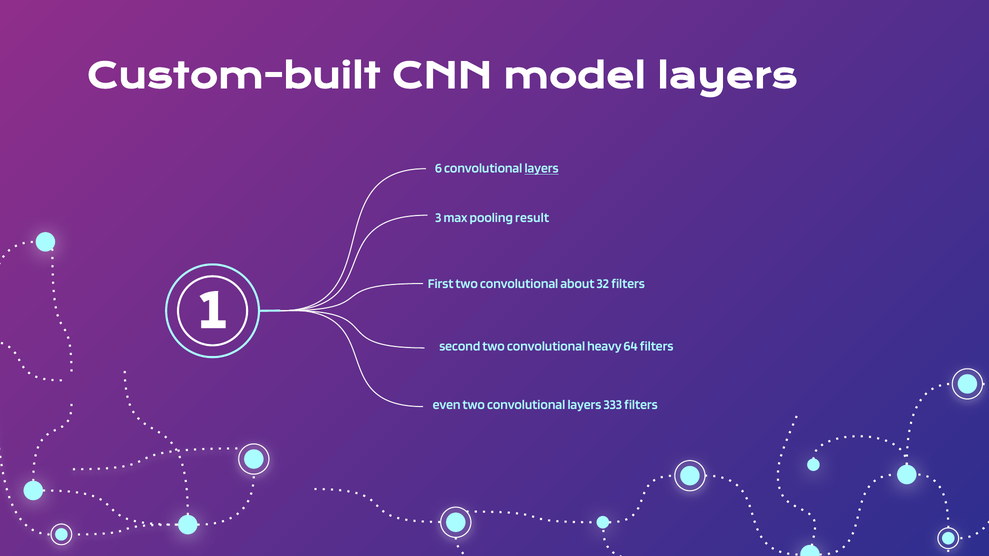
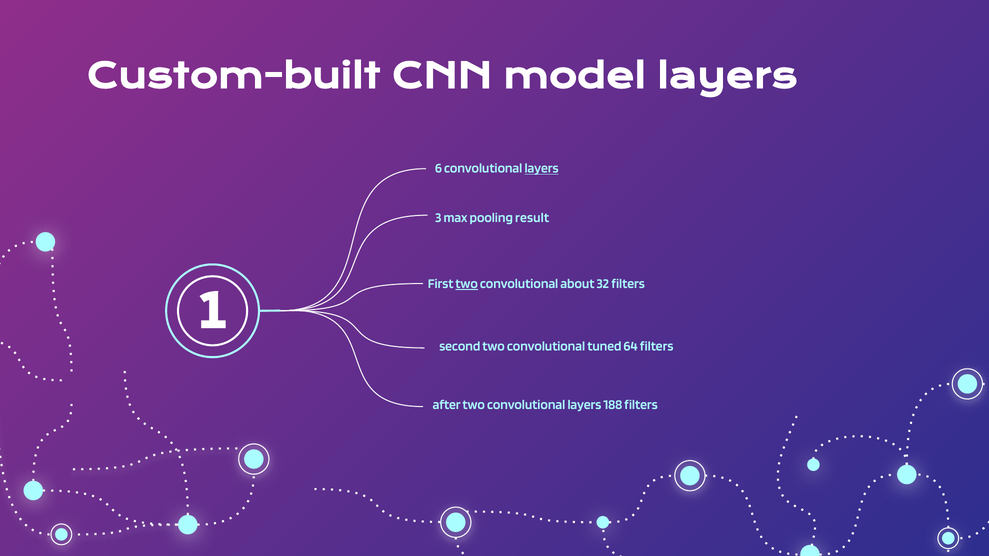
two underline: none -> present (467, 284)
heavy: heavy -> tuned (604, 346)
even: even -> after (447, 405)
333: 333 -> 188 (613, 405)
